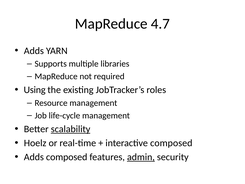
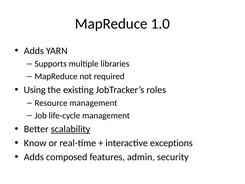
4.7: 4.7 -> 1.0 (160, 24)
Hoelz: Hoelz -> Know (35, 143)
interactive composed: composed -> exceptions (171, 143)
admin underline: present -> none (141, 157)
